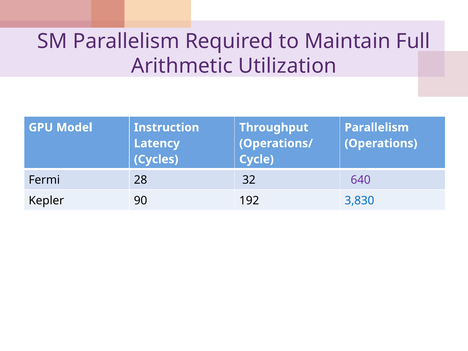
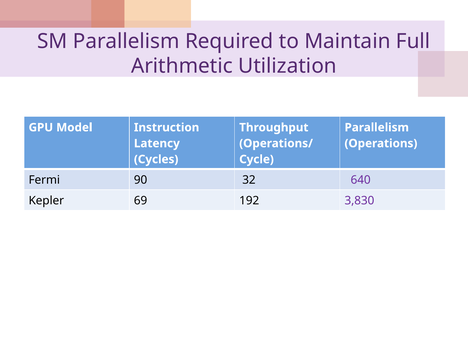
28: 28 -> 90 (141, 180)
90: 90 -> 69 (141, 201)
3,830 colour: blue -> purple (359, 201)
